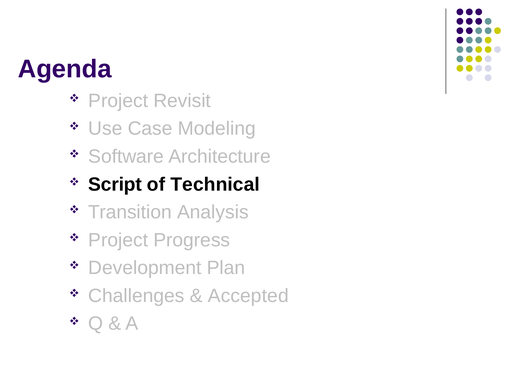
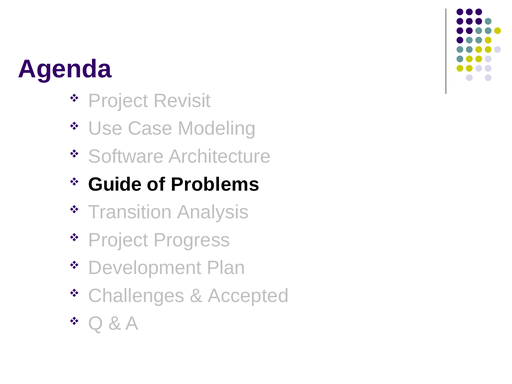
Script: Script -> Guide (115, 184)
Technical: Technical -> Problems (215, 184)
